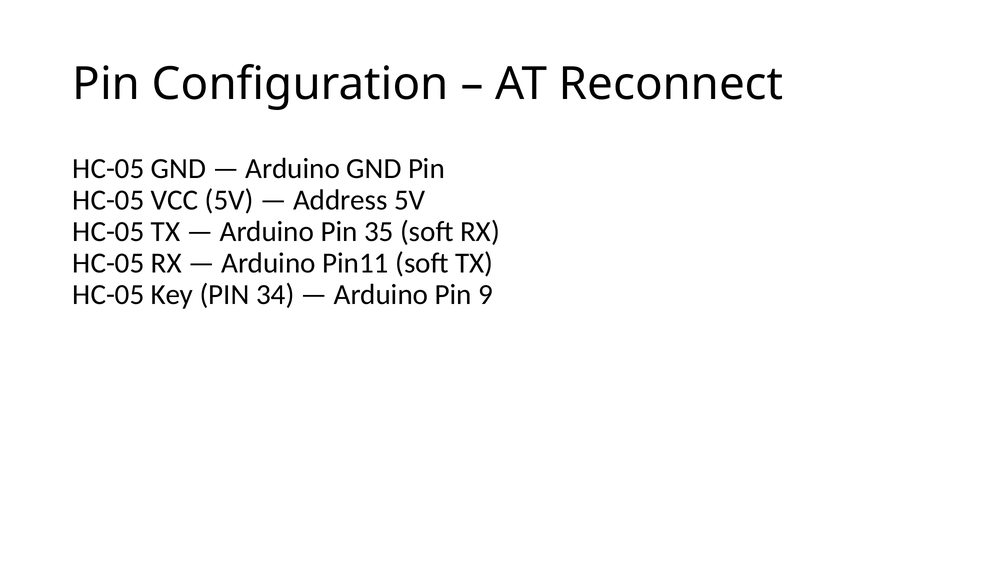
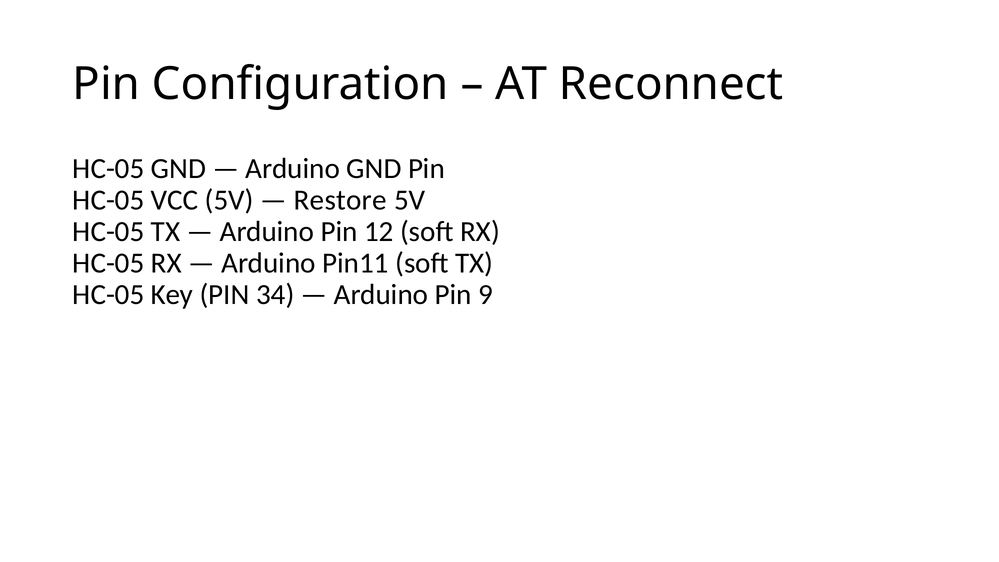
Address: Address -> Restore (340, 200)
35: 35 -> 12 (379, 232)
